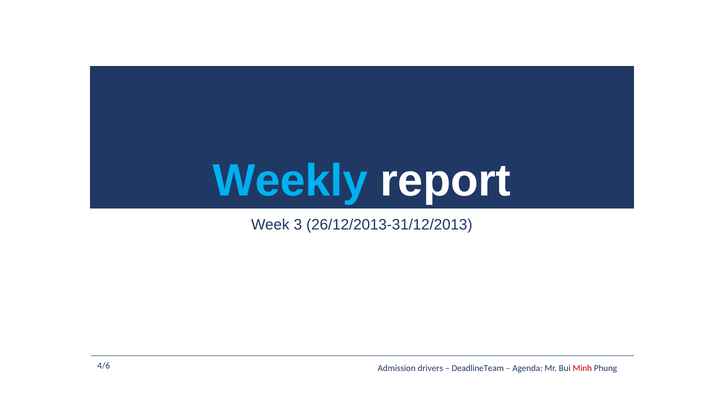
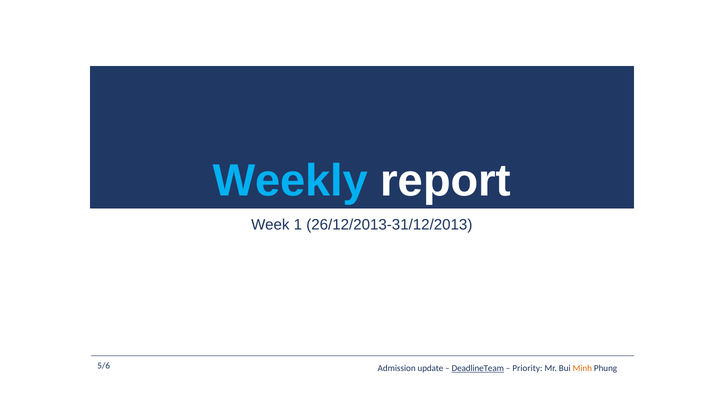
3: 3 -> 1 (298, 225)
4/6: 4/6 -> 5/6 (104, 366)
drivers: drivers -> update (430, 369)
DeadlineTeam underline: none -> present (478, 369)
Agenda: Agenda -> Priority (527, 369)
Minh colour: red -> orange (582, 369)
